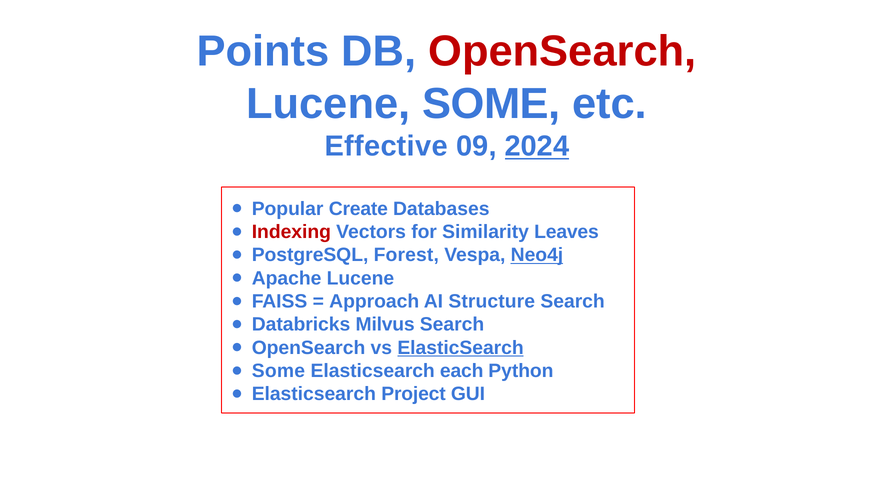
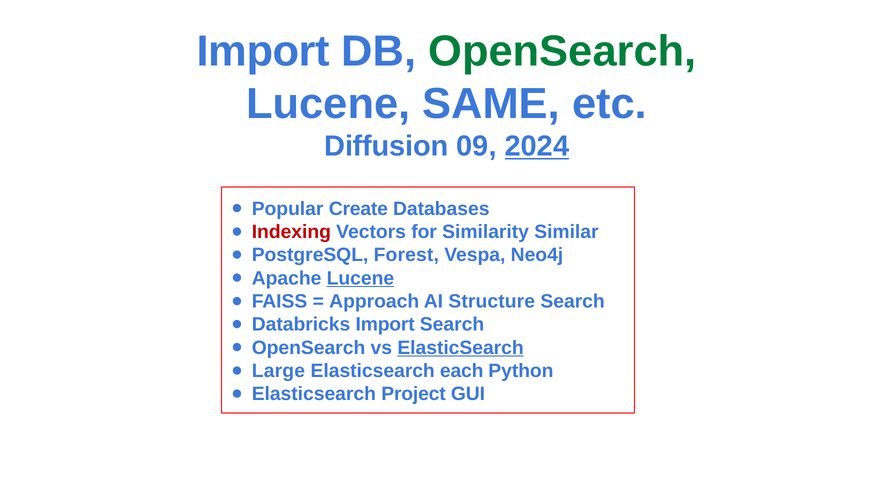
Points: Points -> Import (263, 52)
OpenSearch colour: red -> green (562, 52)
Lucene SOME: SOME -> SAME (491, 104)
Effective: Effective -> Diffusion (386, 146)
Leaves: Leaves -> Similar (566, 232)
Neo4j underline: present -> none (537, 255)
Lucene underline: none -> present (360, 278)
Databricks Milvus: Milvus -> Import (385, 325)
Some: Some -> Large (278, 371)
